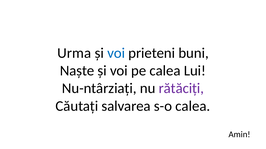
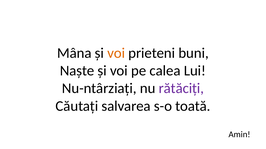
Urma: Urma -> Mâna (74, 53)
voi colour: blue -> orange (116, 53)
s-o calea: calea -> toată (193, 106)
